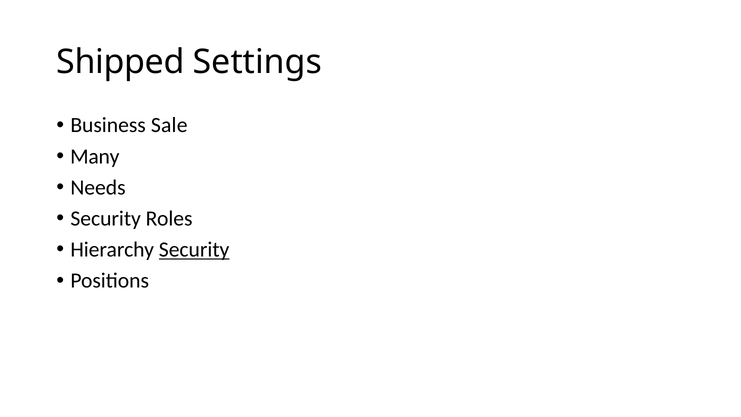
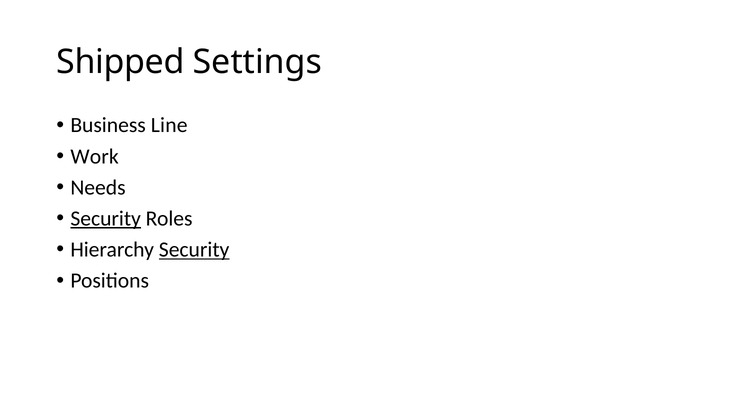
Sale: Sale -> Line (169, 125)
Many: Many -> Work (95, 156)
Security underline: none -> present (106, 218)
